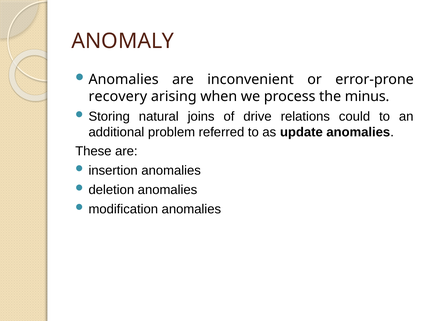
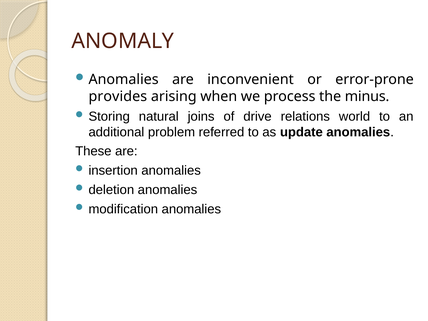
recovery: recovery -> provides (118, 97)
could: could -> world (355, 116)
